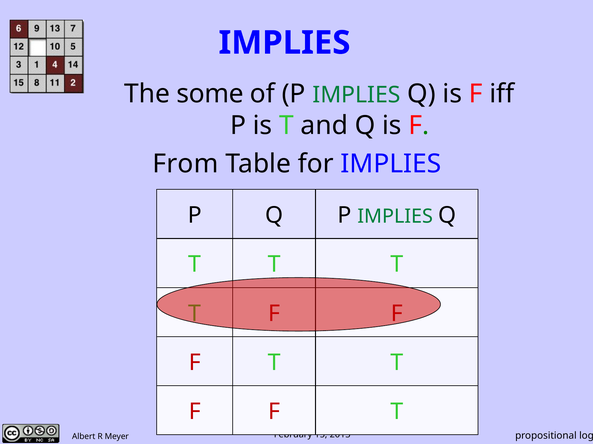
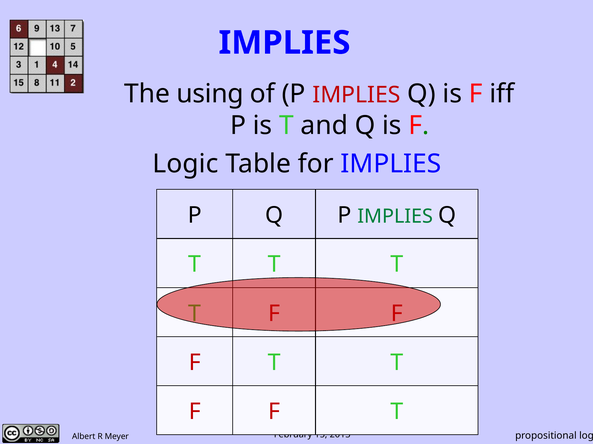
some: some -> using (210, 94)
IMPLIES colour: green -> red (357, 95)
From: From -> Logic (186, 164)
